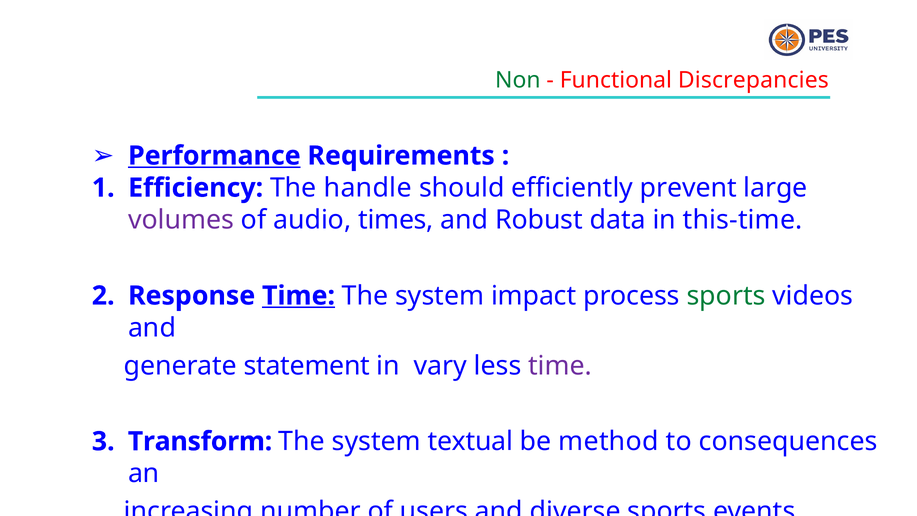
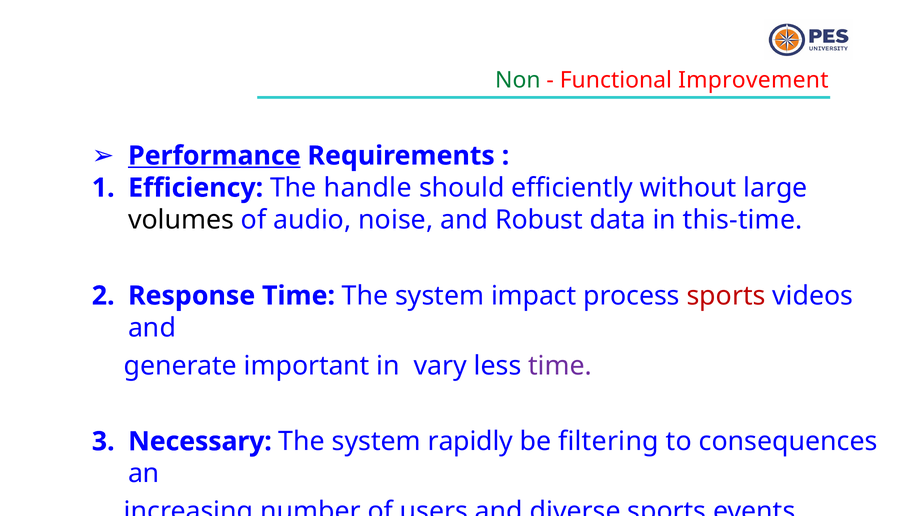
Discrepancies: Discrepancies -> Improvement (753, 80)
efficiently prevent: prevent -> without (688, 188)
volumes colour: purple -> black (181, 220)
times: times -> noise (396, 220)
Time underline: present -> none (299, 296)
sports colour: green -> red (726, 296)
statement: statement -> important (307, 366)
Transform: Transform -> Necessary (200, 441)
textual: textual -> rapidly (470, 441)
method: method -> filtering (609, 441)
